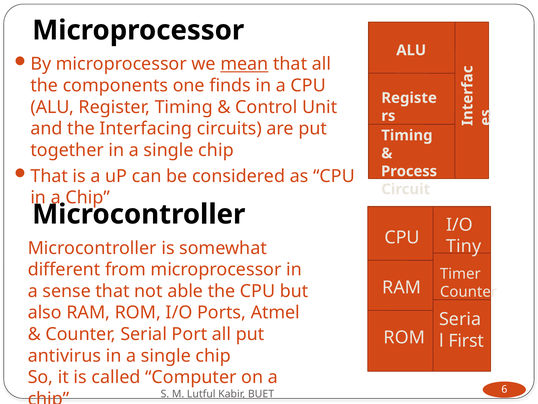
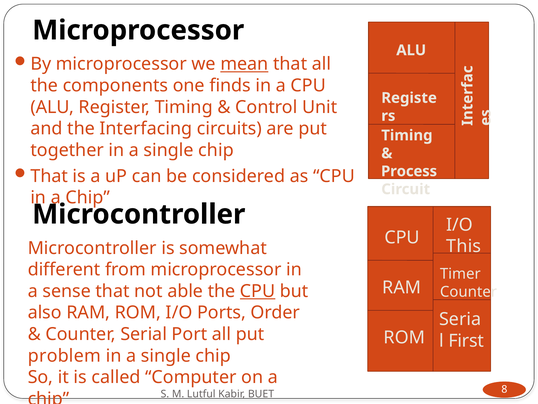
Tiny: Tiny -> This (464, 246)
CPU underline: none -> present (258, 291)
Atmel: Atmel -> Order (275, 312)
antivirus: antivirus -> problem (64, 355)
6: 6 -> 8 (504, 389)
